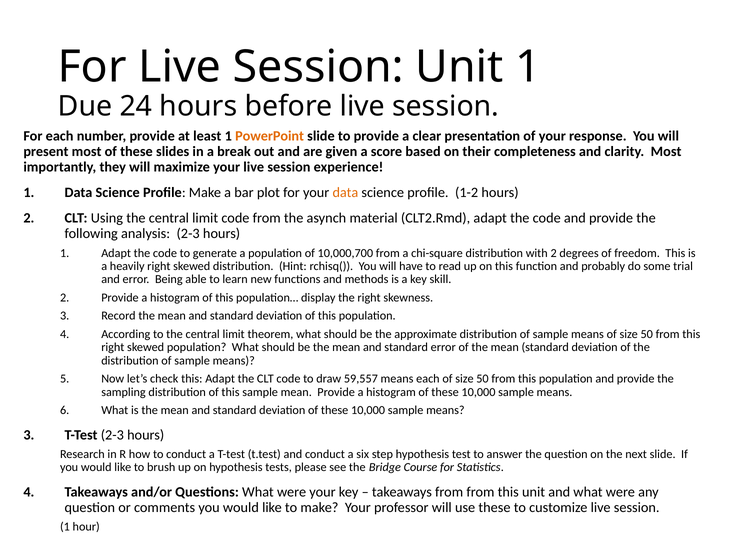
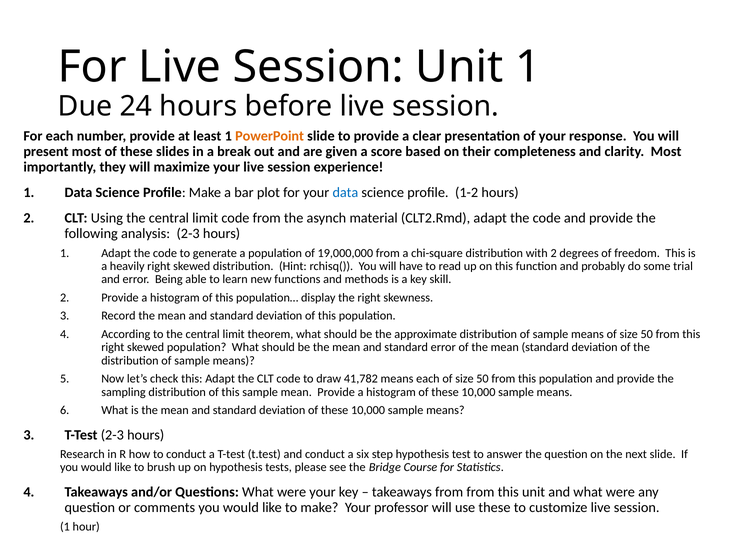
data colour: orange -> blue (345, 192)
10,000,700: 10,000,700 -> 19,000,000 (345, 253)
59,557: 59,557 -> 41,782 (361, 379)
